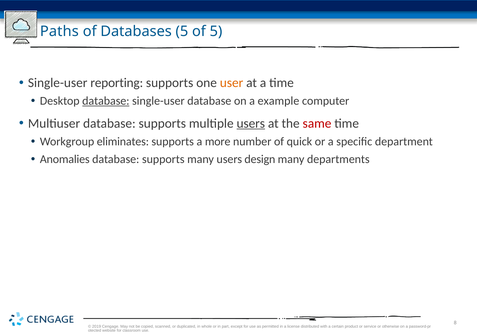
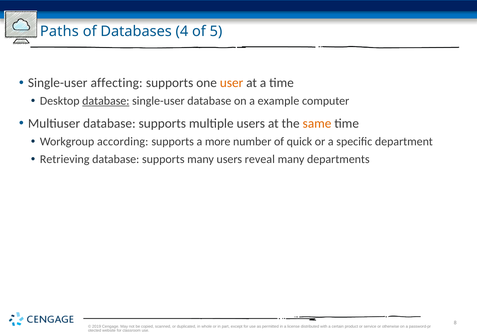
Databases 5: 5 -> 4 (182, 31)
reporting: reporting -> affecting (117, 83)
users underline: present -> none (251, 123)
same colour: red -> orange (317, 123)
eliminates: eliminates -> according (123, 142)
Anomalies: Anomalies -> Retrieving (65, 159)
design: design -> reveal (260, 159)
